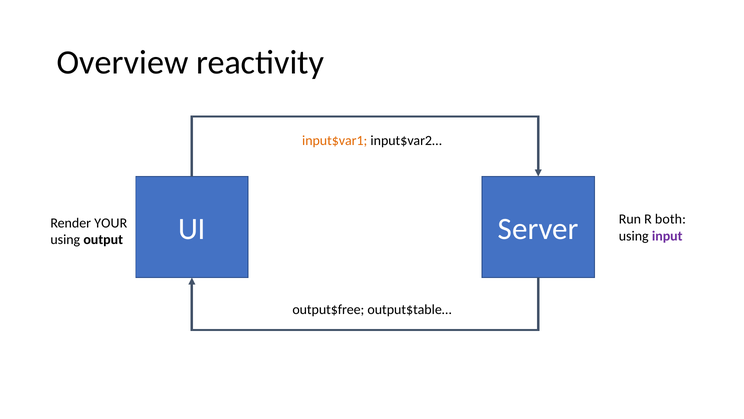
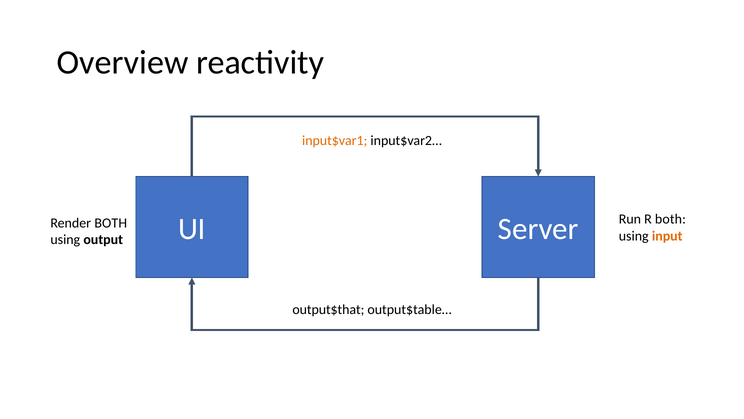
Render YOUR: YOUR -> BOTH (111, 223)
input colour: purple -> orange (667, 236)
output$free: output$free -> output$that (328, 309)
